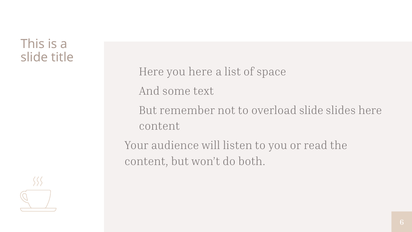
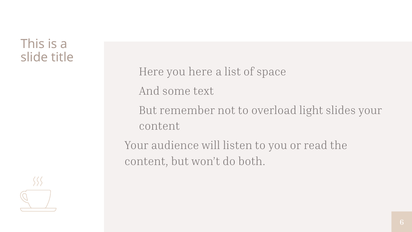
overload slide: slide -> light (311, 110)
slides here: here -> your (370, 110)
